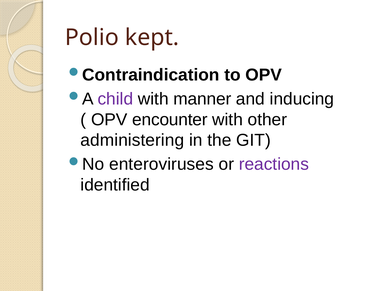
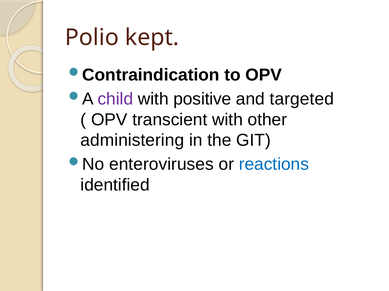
manner: manner -> positive (202, 99)
inducing: inducing -> targeted (302, 99)
encounter: encounter -> transcient (170, 120)
reactions colour: purple -> blue (274, 165)
